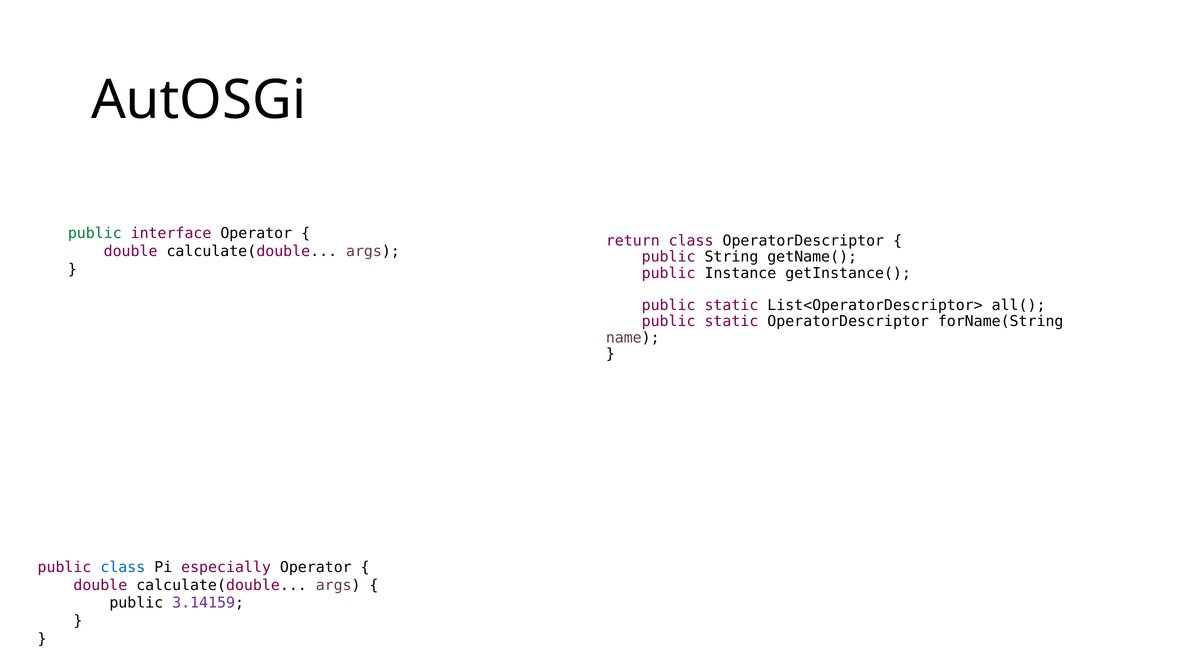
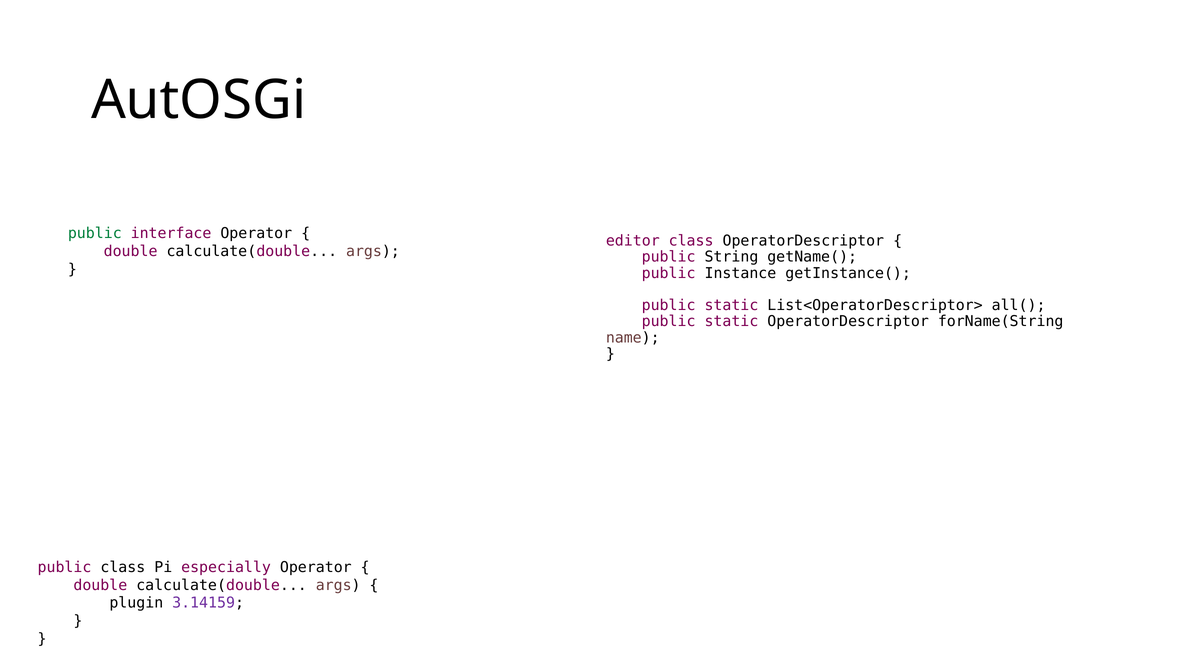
return: return -> editor (633, 241)
class colour: blue -> black (123, 567)
public: public -> plugin (136, 603)
